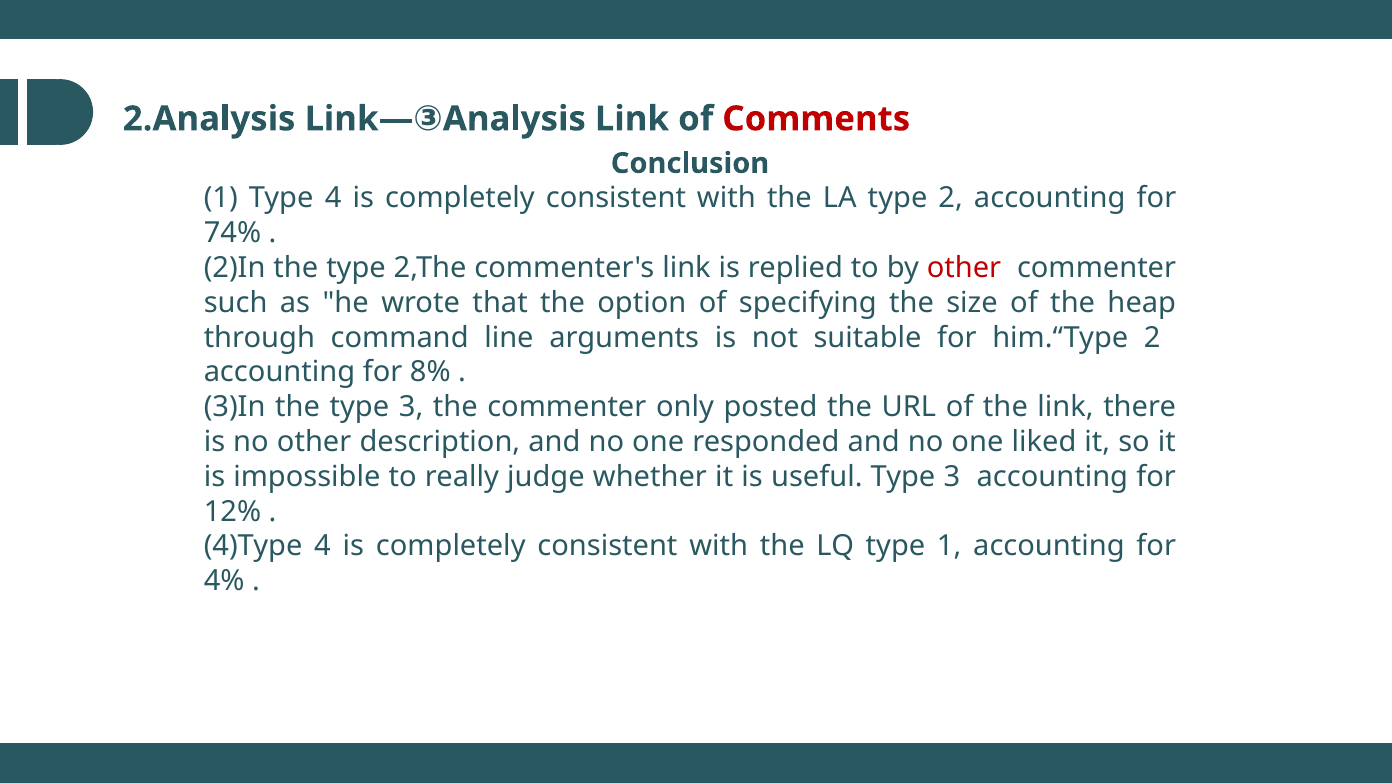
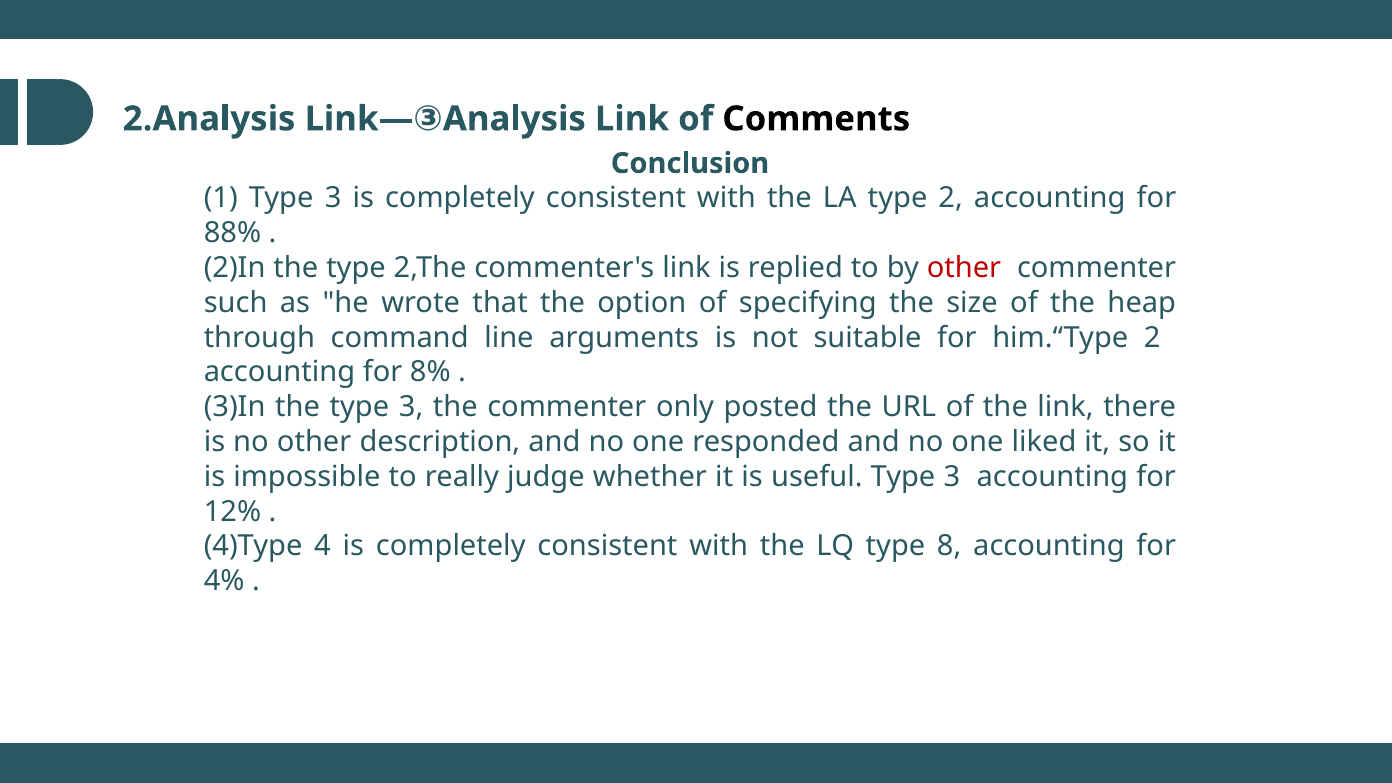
Comments colour: red -> black (816, 119)
1 Type 4: 4 -> 3 (333, 198)
74%: 74% -> 88% (232, 233)
type 1: 1 -> 8 (949, 546)
